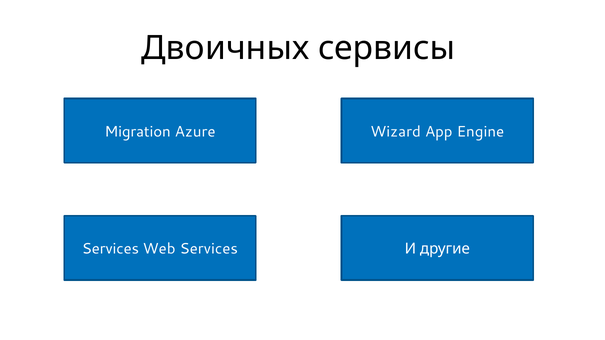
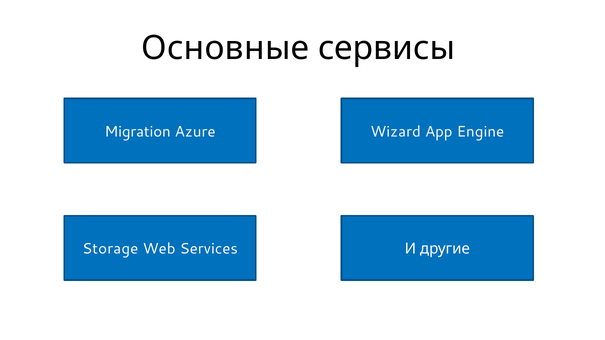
Двоичных: Двоичных -> Основные (225, 48)
Services: Services -> Storage (110, 249)
